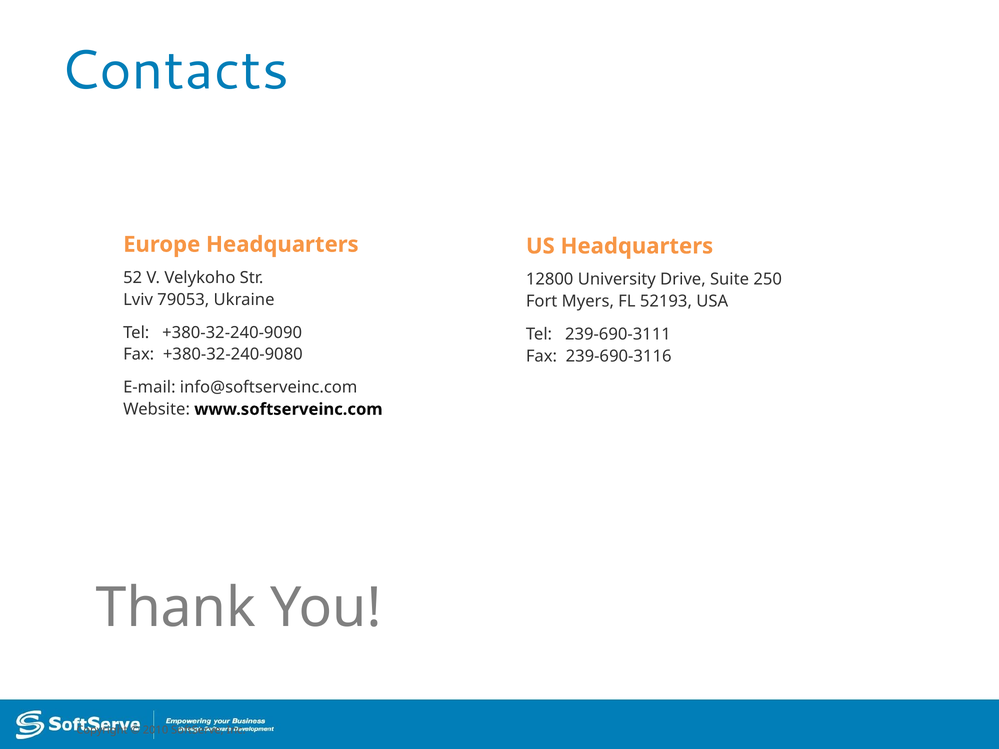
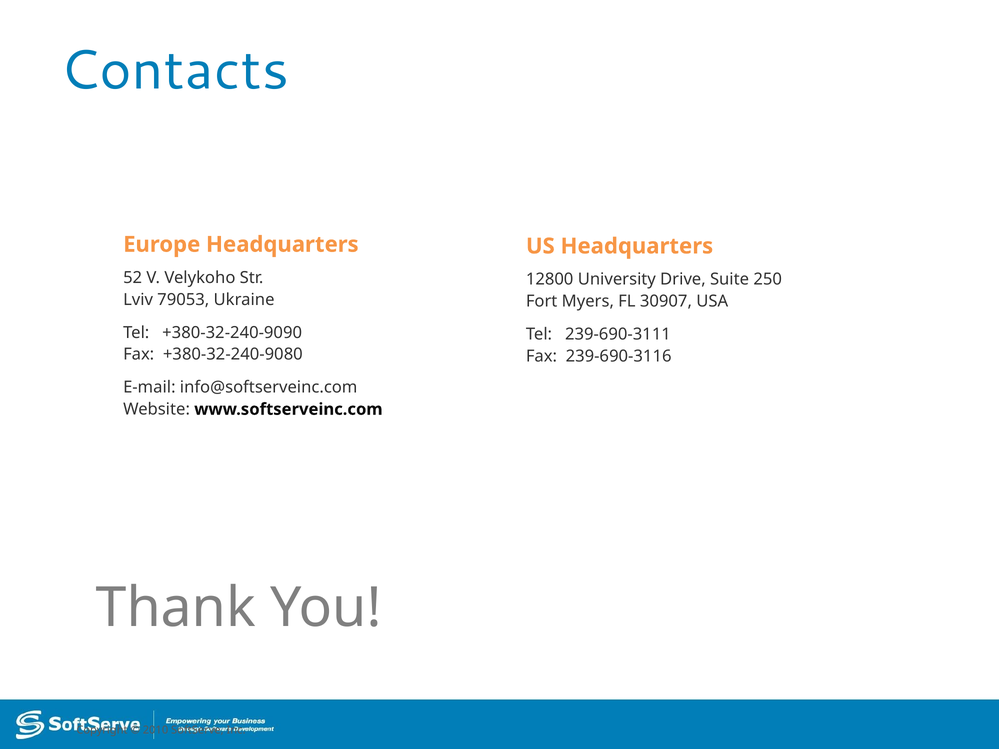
52193: 52193 -> 30907 (666, 301)
